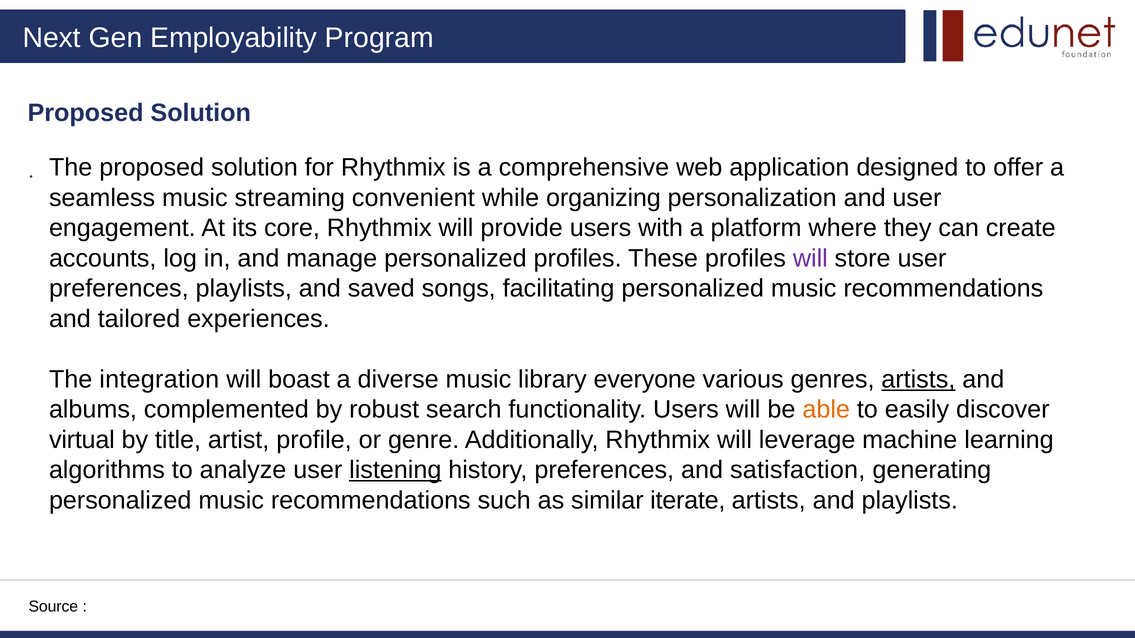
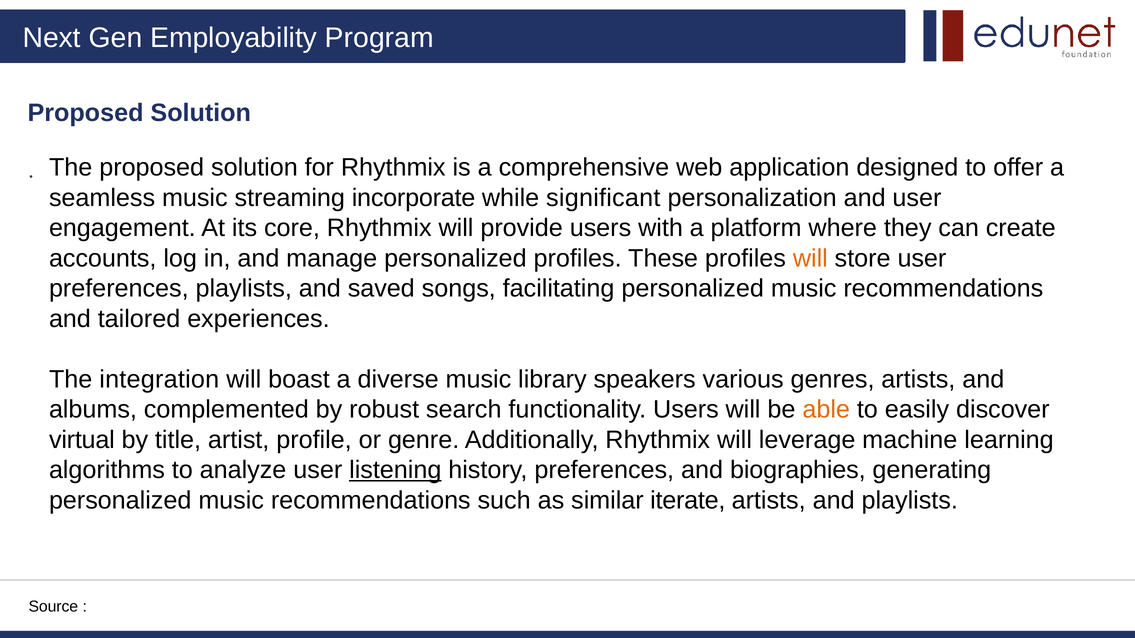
convenient: convenient -> incorporate (414, 198)
organizing: organizing -> significant (603, 198)
will colour: purple -> orange (810, 259)
everyone: everyone -> speakers (645, 380)
artists underline: present -> none (918, 380)
satisfaction: satisfaction -> biographies (798, 470)
